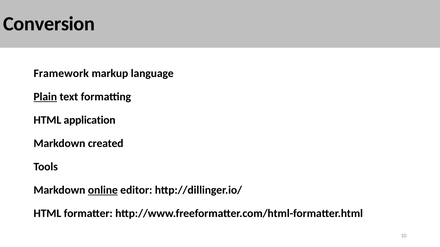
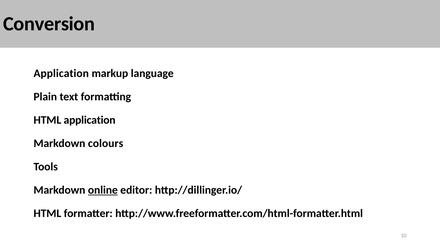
Framework: Framework -> Application (61, 74)
Plain underline: present -> none (45, 97)
created: created -> colours (106, 144)
